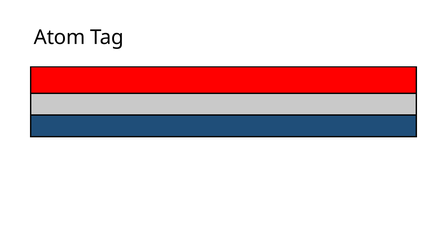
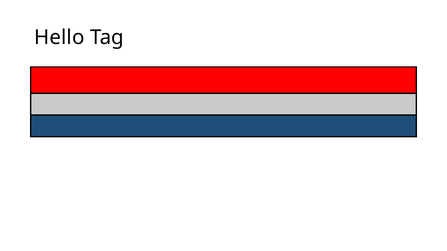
Atom: Atom -> Hello (59, 38)
